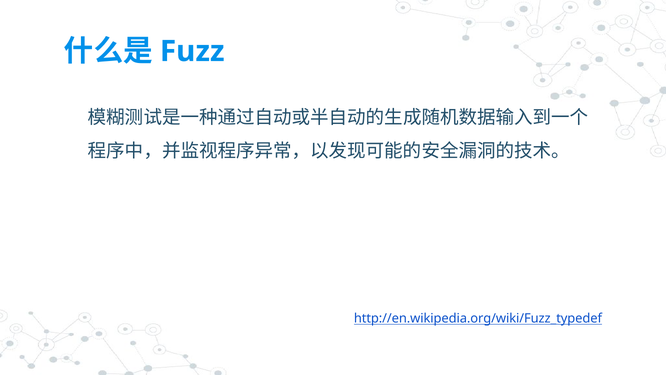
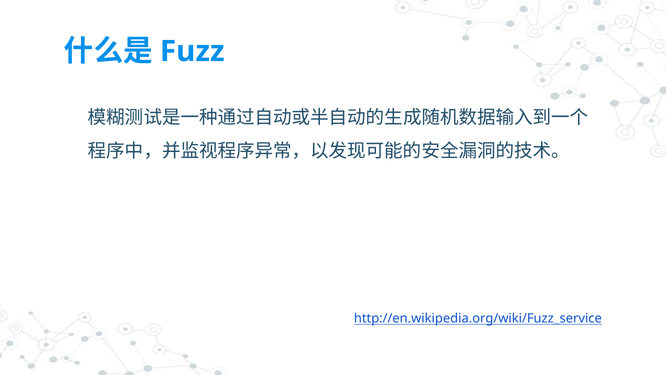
http://en.wikipedia.org/wiki/Fuzz_typedef: http://en.wikipedia.org/wiki/Fuzz_typedef -> http://en.wikipedia.org/wiki/Fuzz_service (478, 318)
